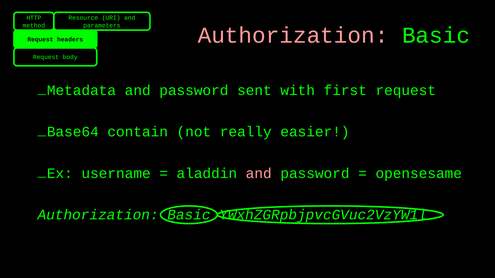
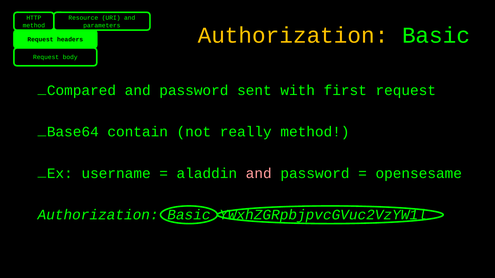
Authorization colour: pink -> yellow (293, 35)
Metadata: Metadata -> Compared (81, 91)
really easier: easier -> method (315, 132)
